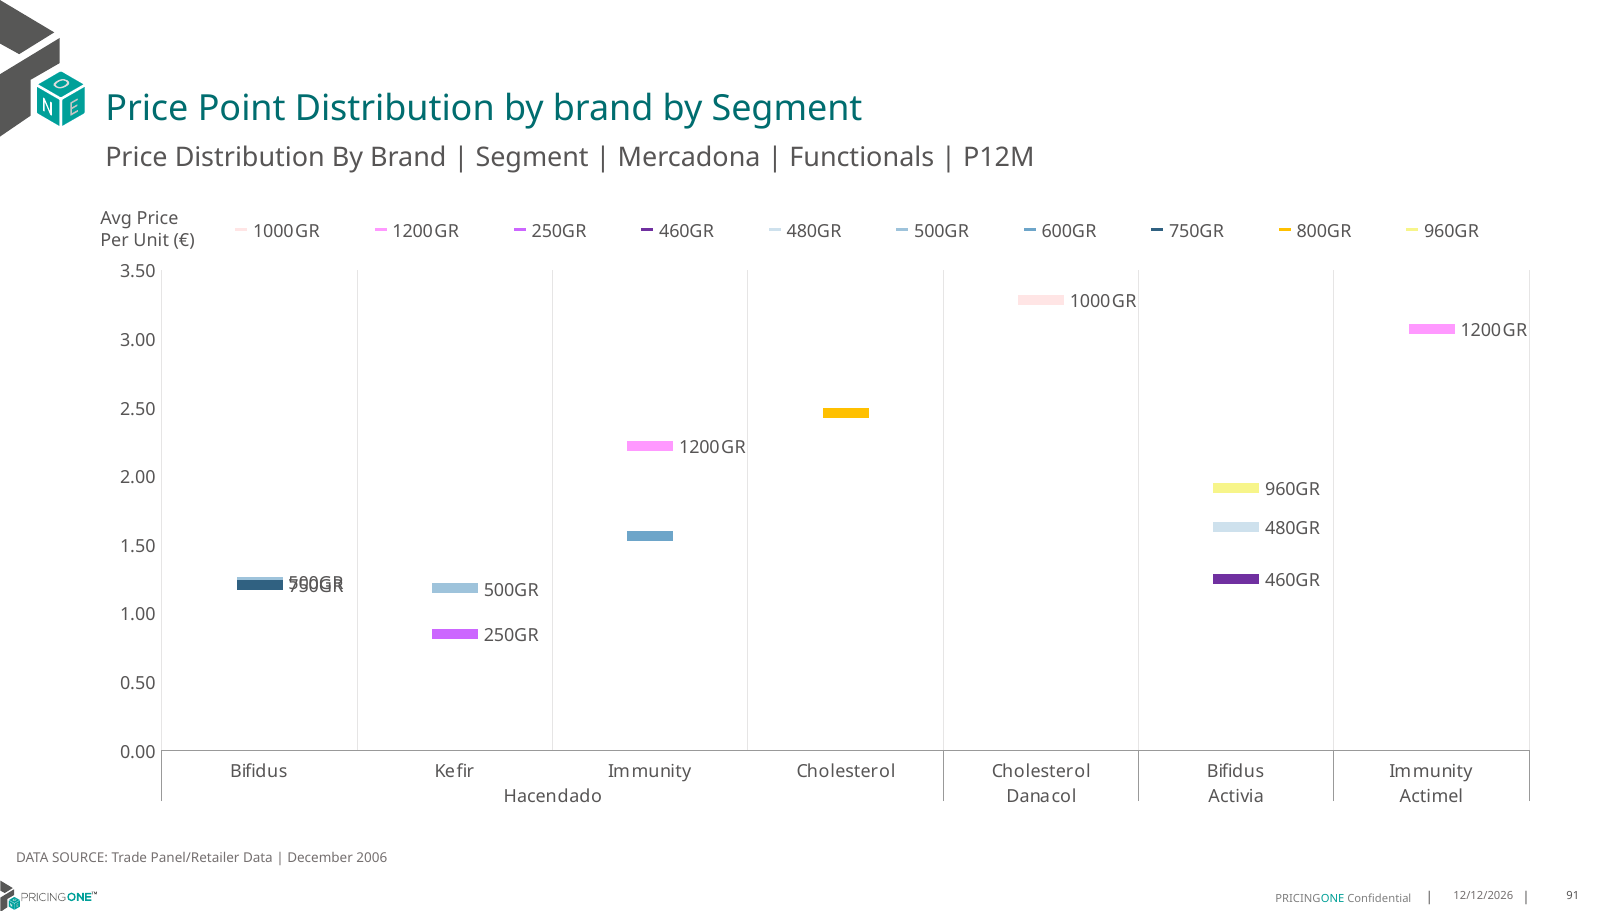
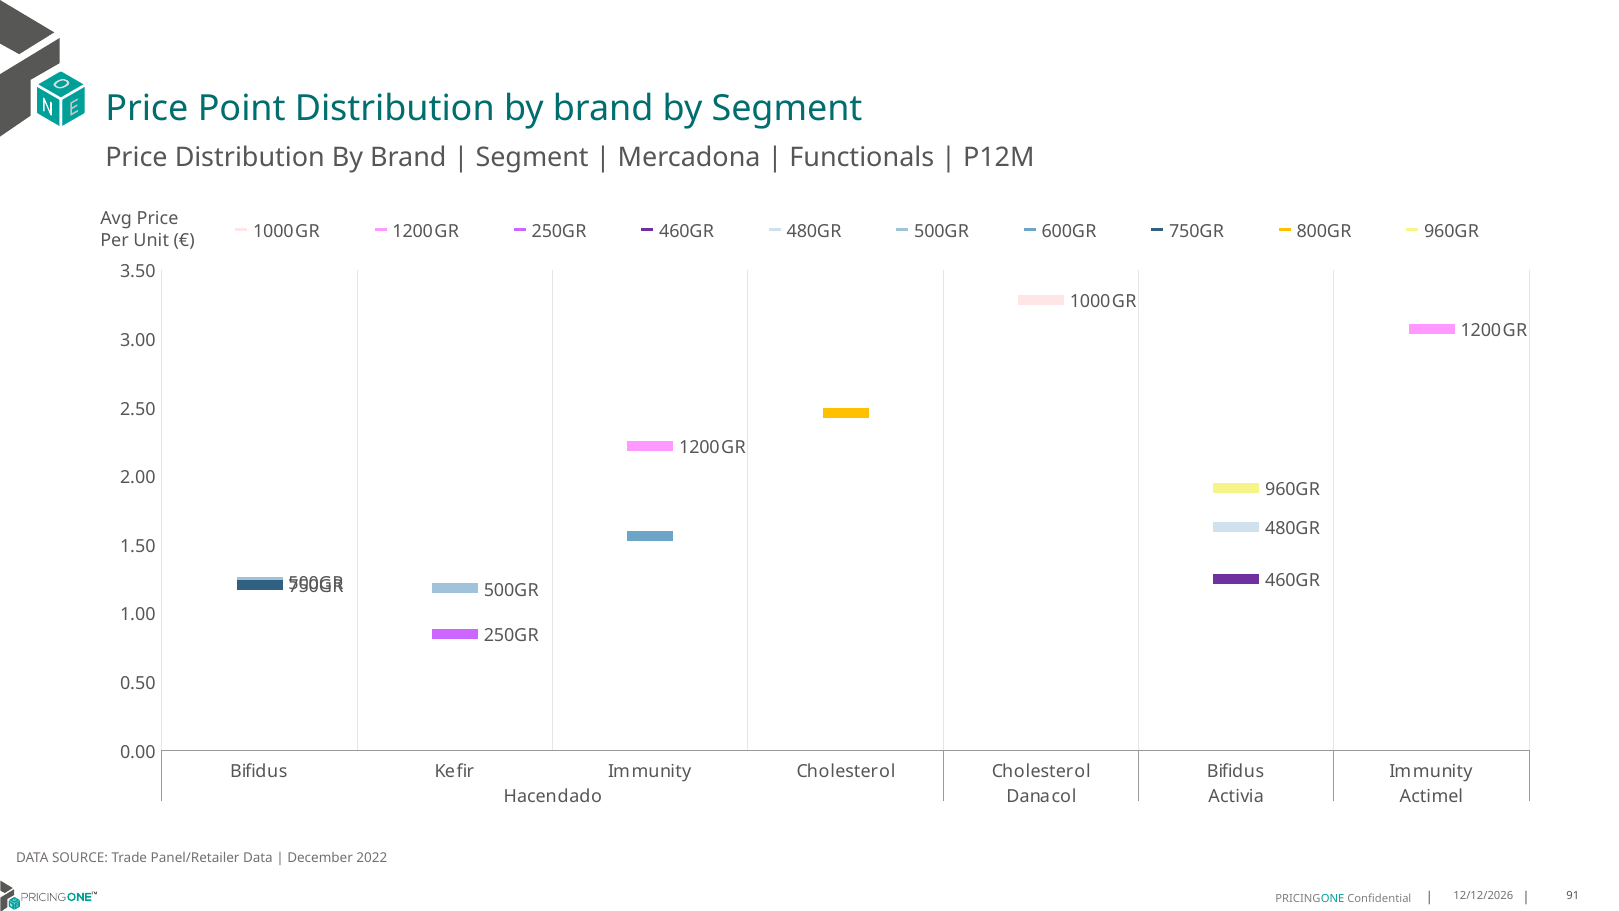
2006: 2006 -> 2022 (372, 858)
